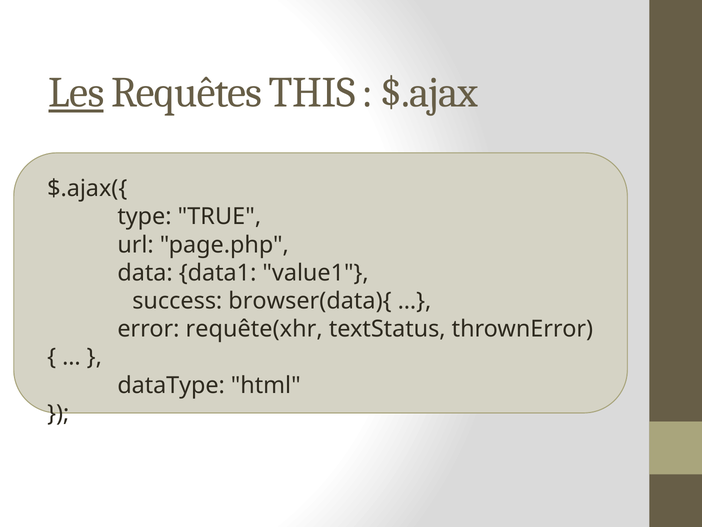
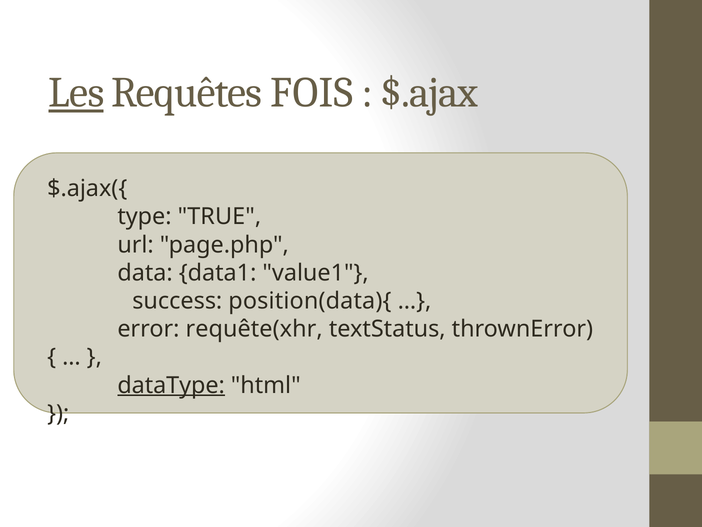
THIS: THIS -> FOIS (312, 92)
browser(data){: browser(data){ -> position(data){ (310, 301)
dataType underline: none -> present (171, 385)
